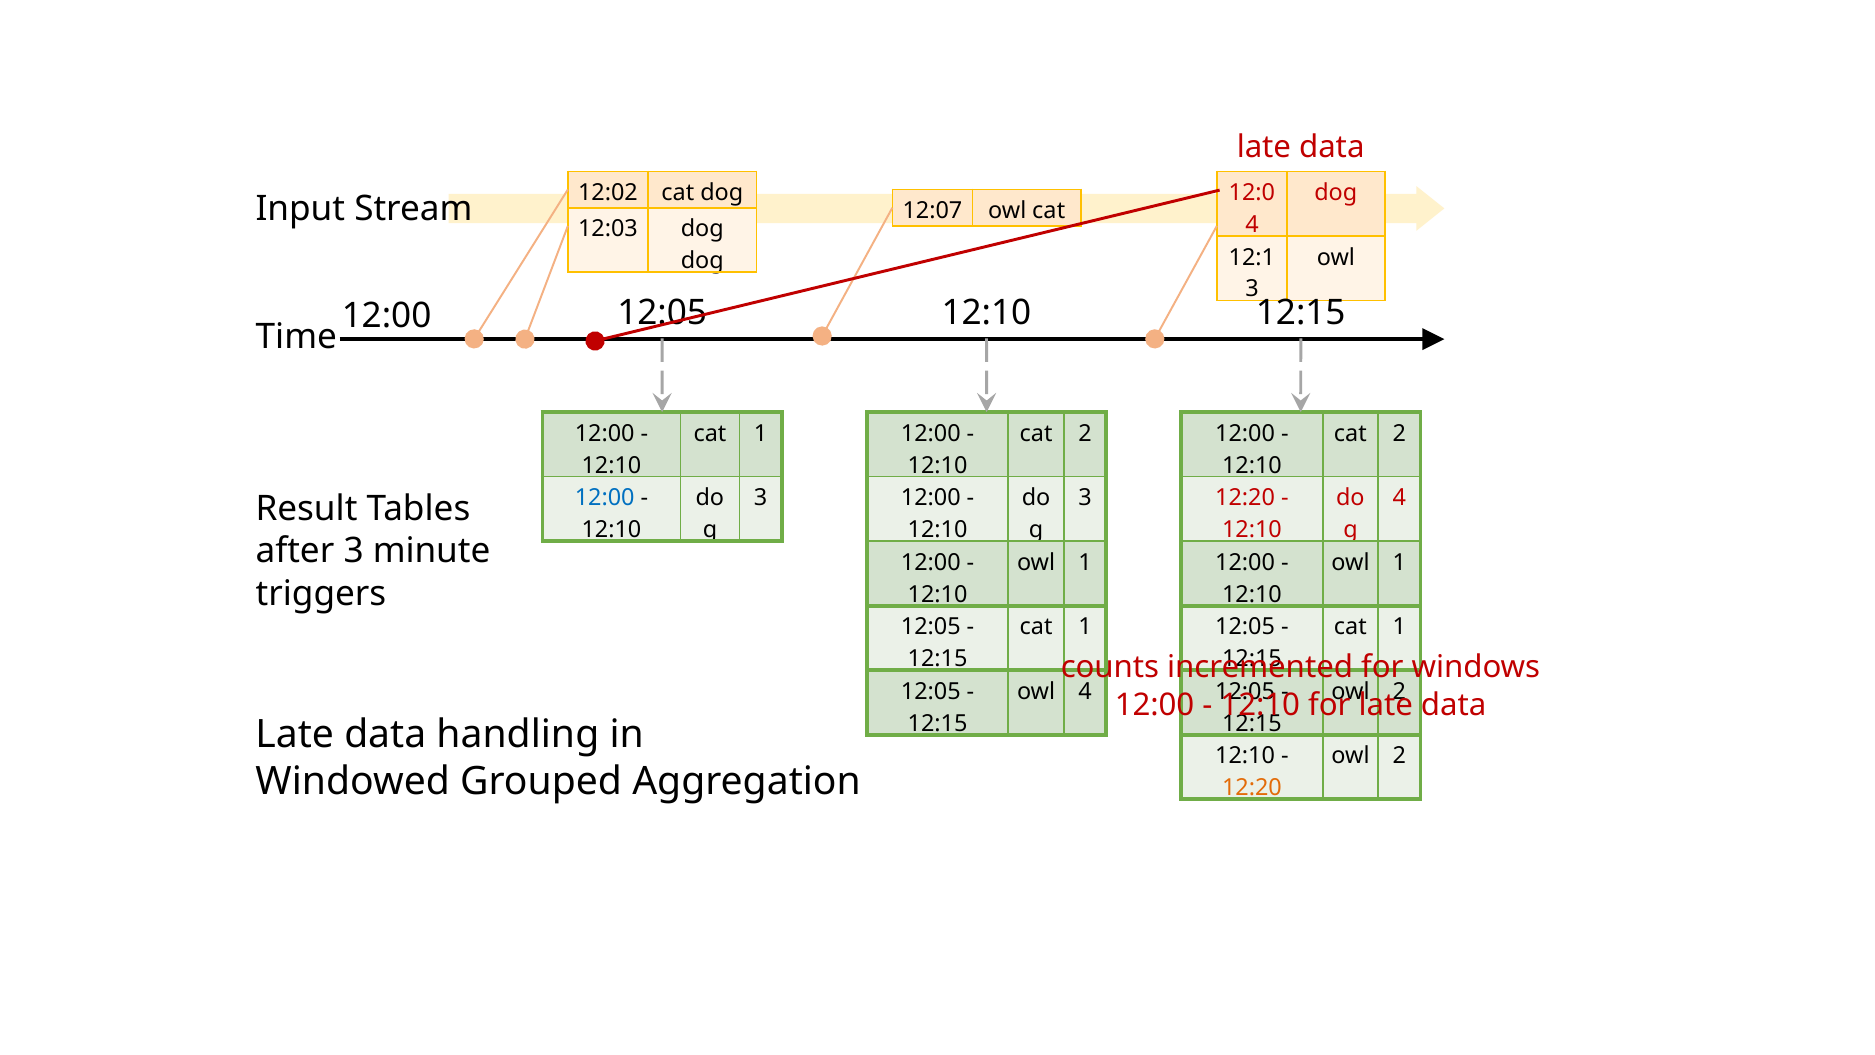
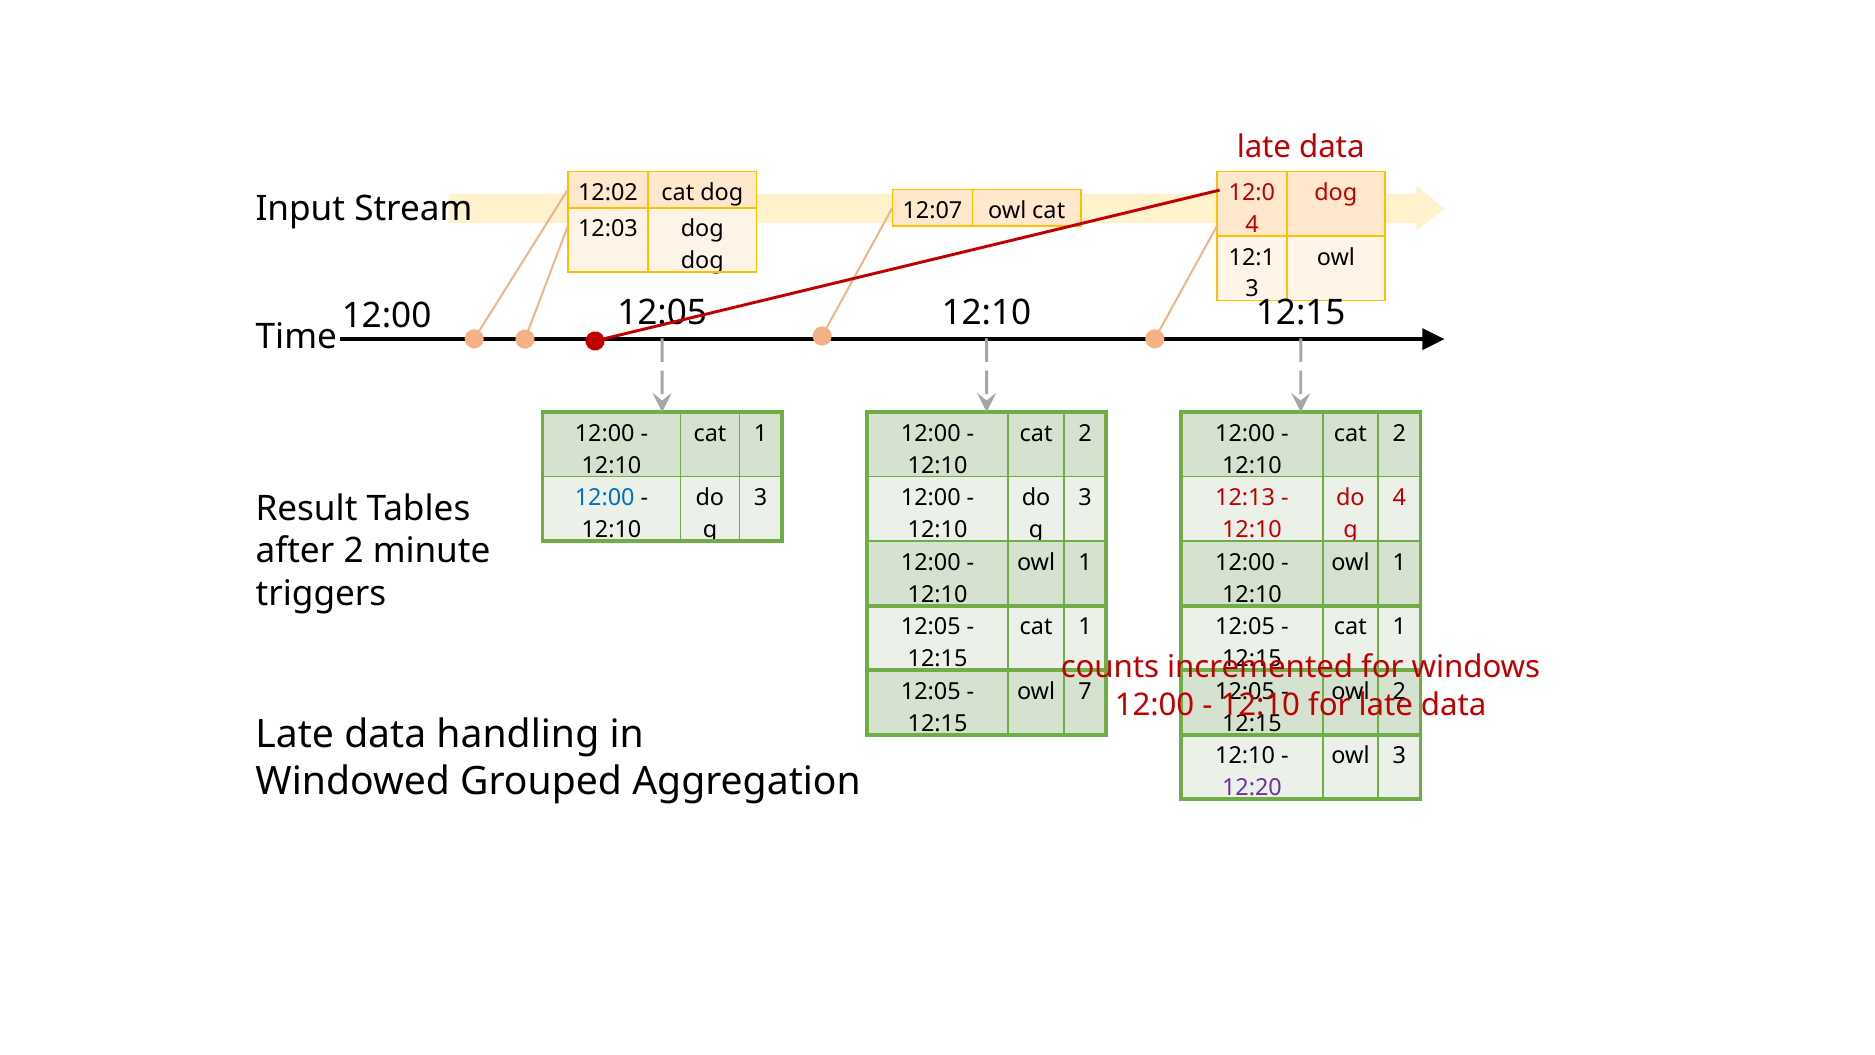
12:20: 12:20 -> 12:13 (1245, 498)
after 3: 3 -> 2 (354, 551)
owl 4: 4 -> 7 (1085, 691)
2: 2 -> 3 (1399, 756)
12:20 colour: orange -> purple (1252, 788)
